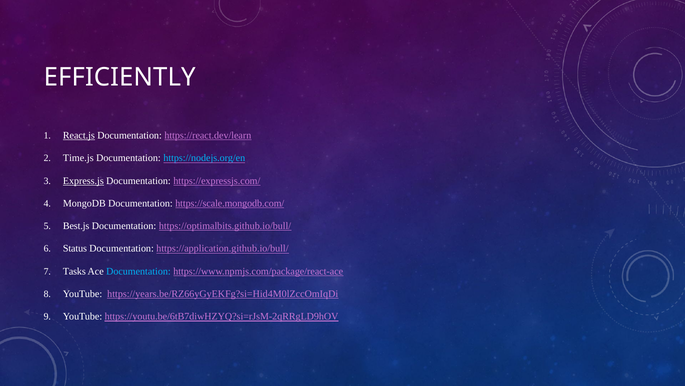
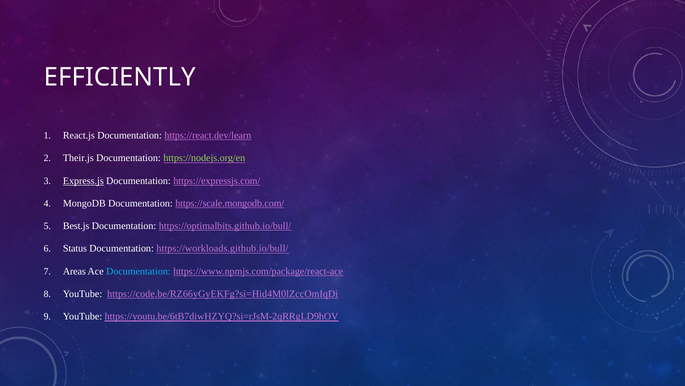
React.js underline: present -> none (79, 135)
Time.js: Time.js -> Their.js (78, 158)
https://nodejs.org/en colour: light blue -> light green (204, 158)
https://application.github.io/bull/: https://application.github.io/bull/ -> https://workloads.github.io/bull/ (222, 248)
Tasks: Tasks -> Areas (74, 271)
https://years.be/RZ66yGyEKFg?si=Hid4M0lZccOmIqDi: https://years.be/RZ66yGyEKFg?si=Hid4M0lZccOmIqDi -> https://code.be/RZ66yGyEKFg?si=Hid4M0lZccOmIqDi (223, 293)
